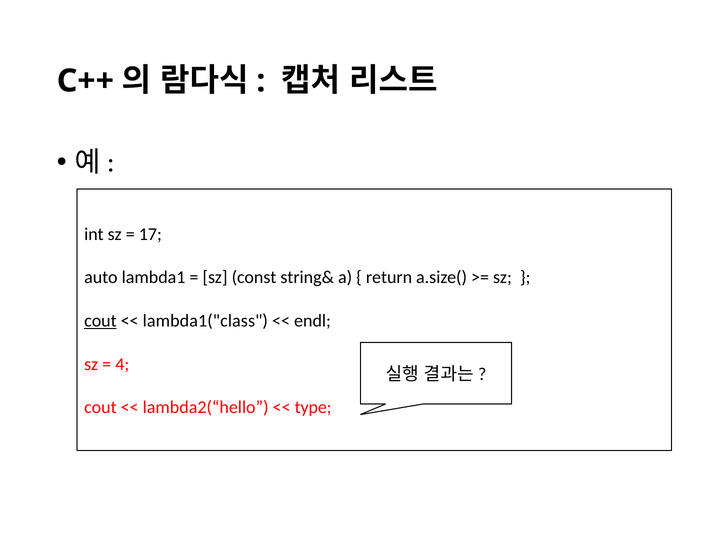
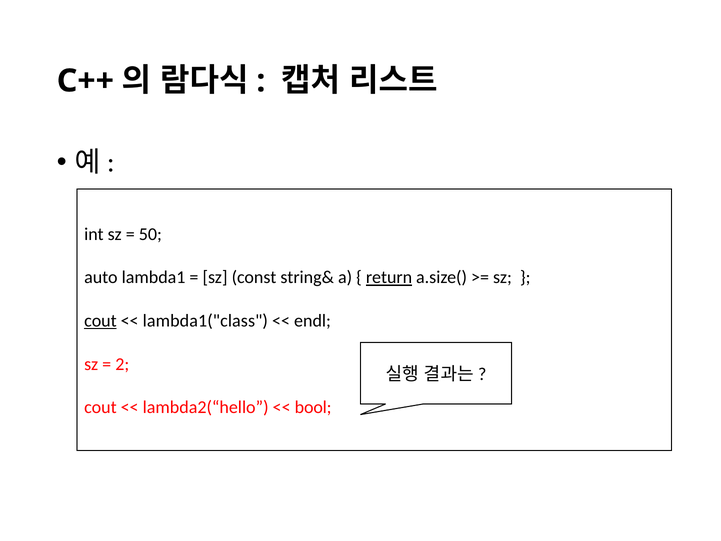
17: 17 -> 50 (150, 234)
return underline: none -> present (389, 277)
4: 4 -> 2 (122, 364)
type: type -> bool (313, 407)
